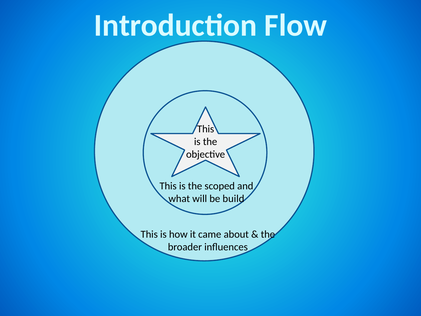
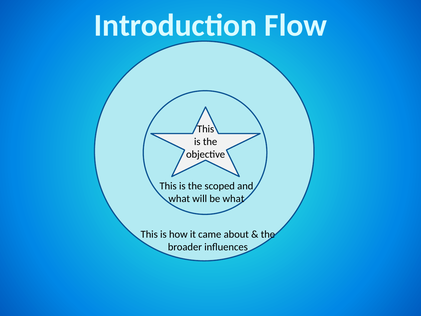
be build: build -> what (233, 199)
